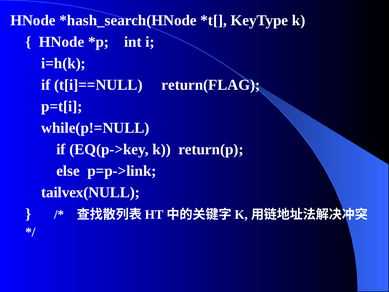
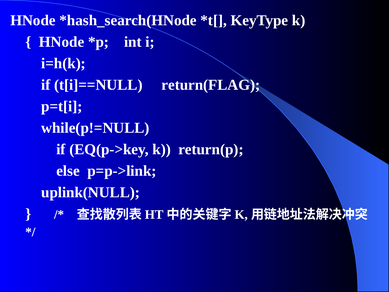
tailvex(NULL: tailvex(NULL -> uplink(NULL (91, 192)
